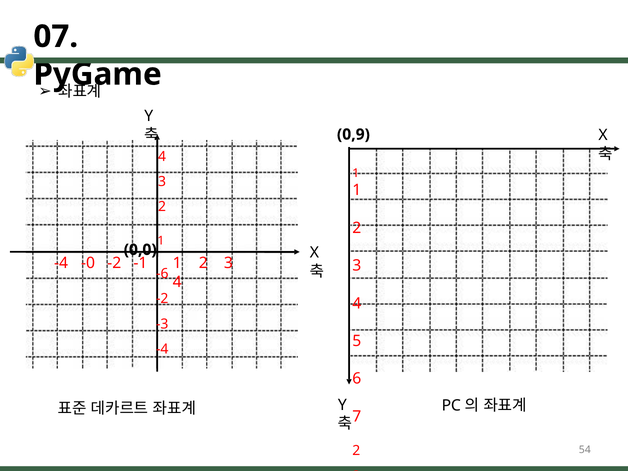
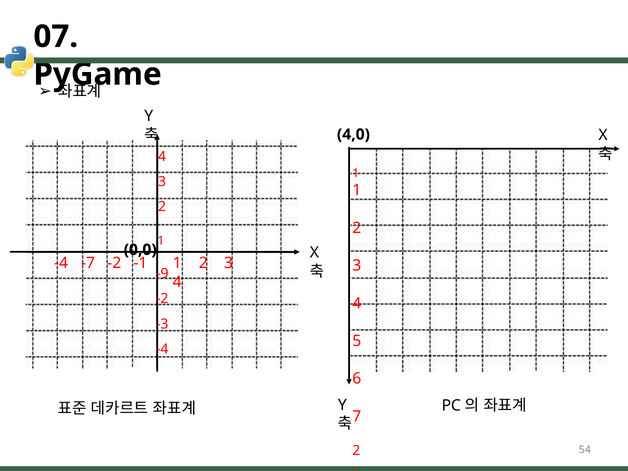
0,9: 0,9 -> 4,0 (353, 134)
-0: -0 -> -7 (88, 263)
-6: -6 -> -9 (162, 274)
